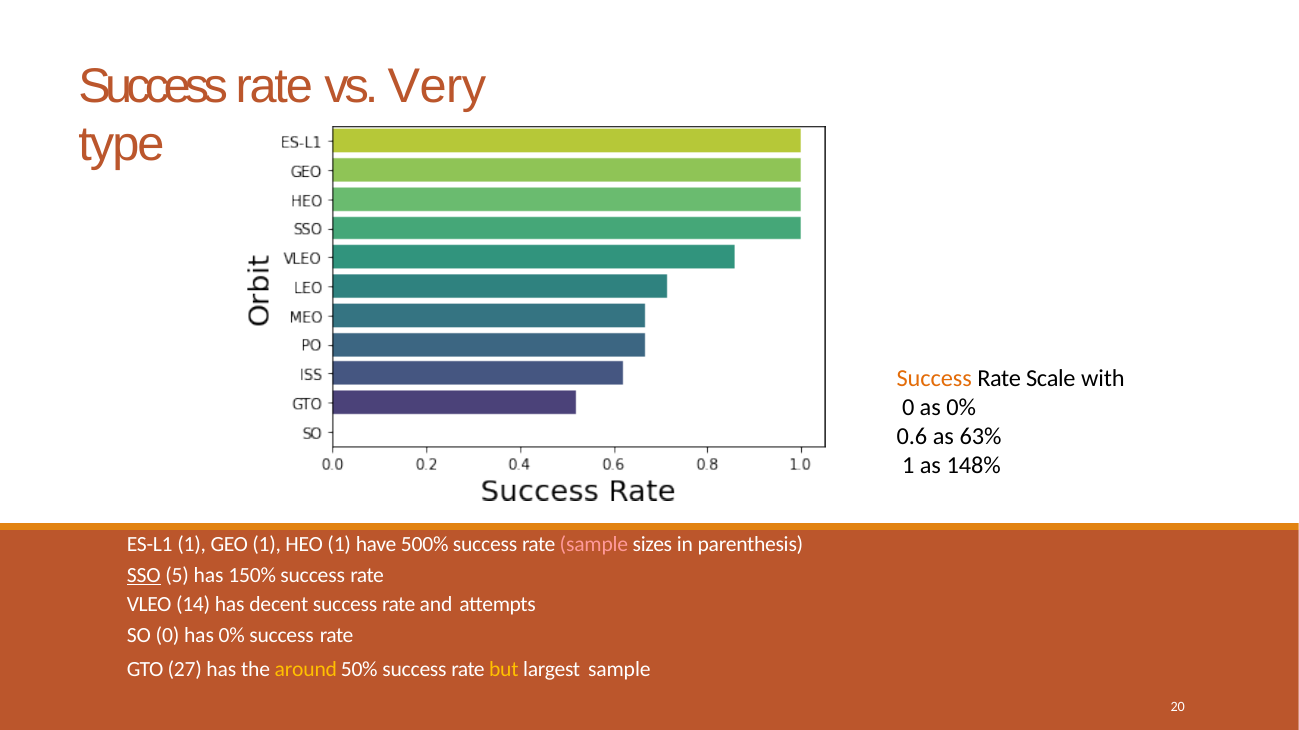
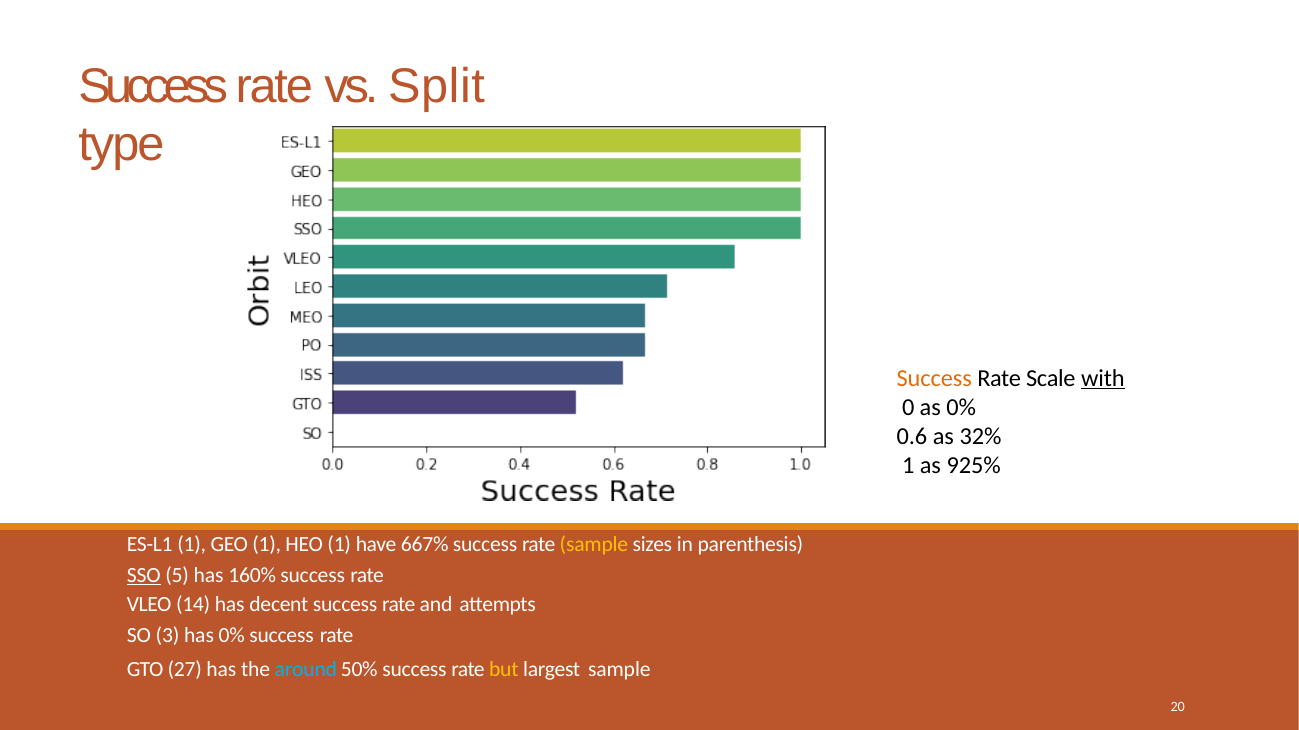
Very: Very -> Split (437, 86)
with underline: none -> present (1103, 379)
63%: 63% -> 32% (981, 437)
148%: 148% -> 925% (974, 466)
500%: 500% -> 667% (425, 545)
sample colour: pink -> yellow (594, 545)
150%: 150% -> 160% (252, 576)
SO 0: 0 -> 3 (168, 636)
around colour: yellow -> light blue (306, 670)
